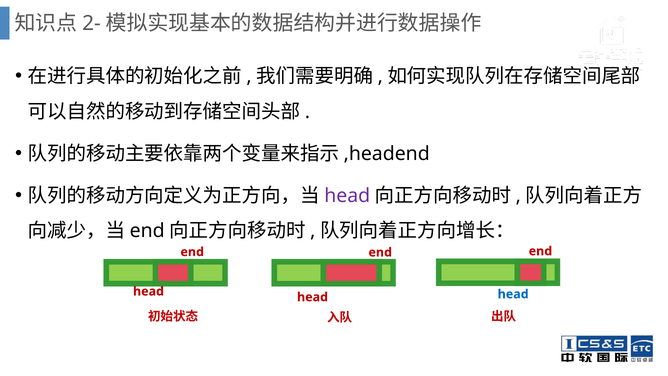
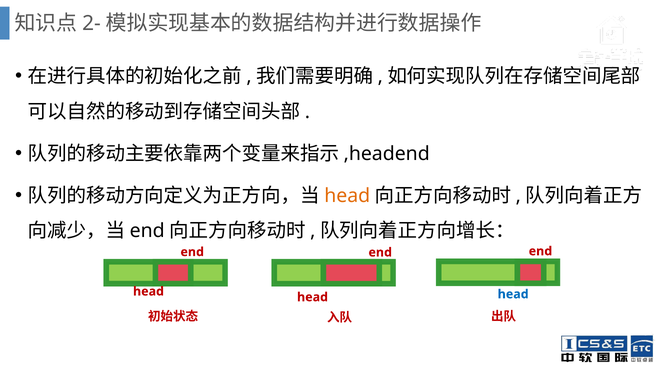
head colour: purple -> orange (347, 196)
